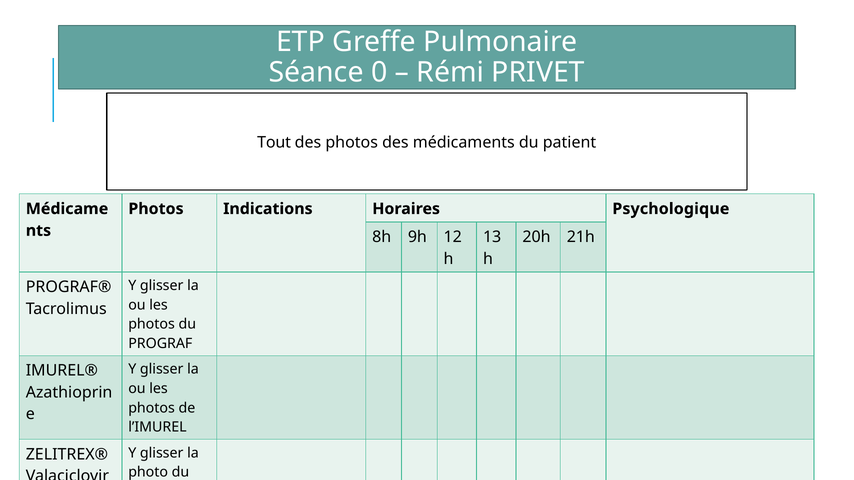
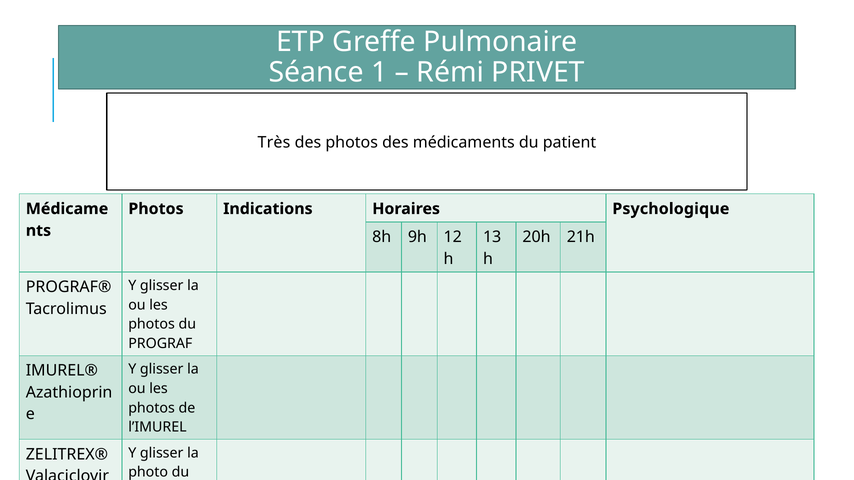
0: 0 -> 1 (379, 73)
Tout: Tout -> Très (274, 143)
